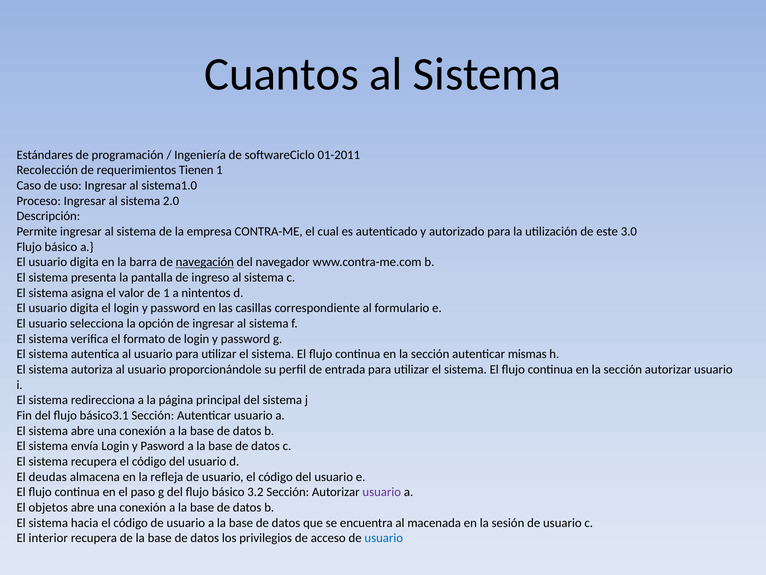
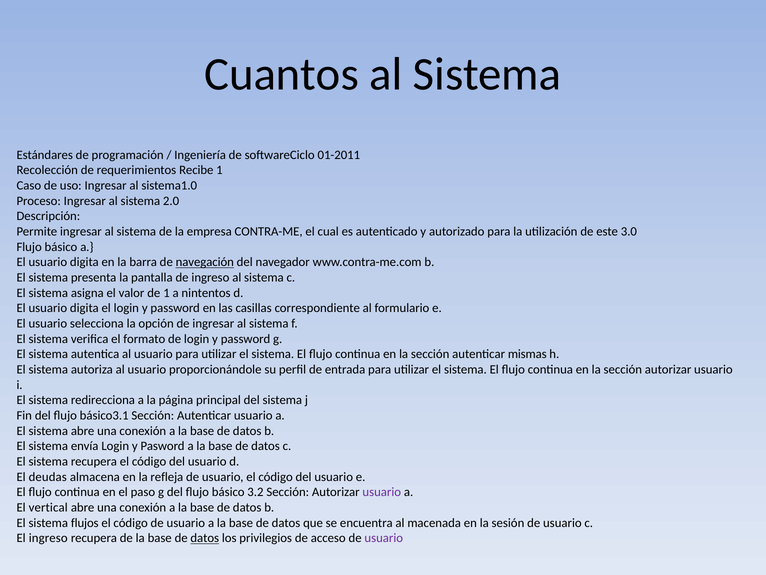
Tienen: Tienen -> Recibe (196, 170)
objetos: objetos -> vertical (48, 507)
hacia: hacia -> flujos (85, 522)
El interior: interior -> ingreso (48, 538)
datos underline: none -> present (205, 538)
usuario colour: blue -> purple (384, 538)
